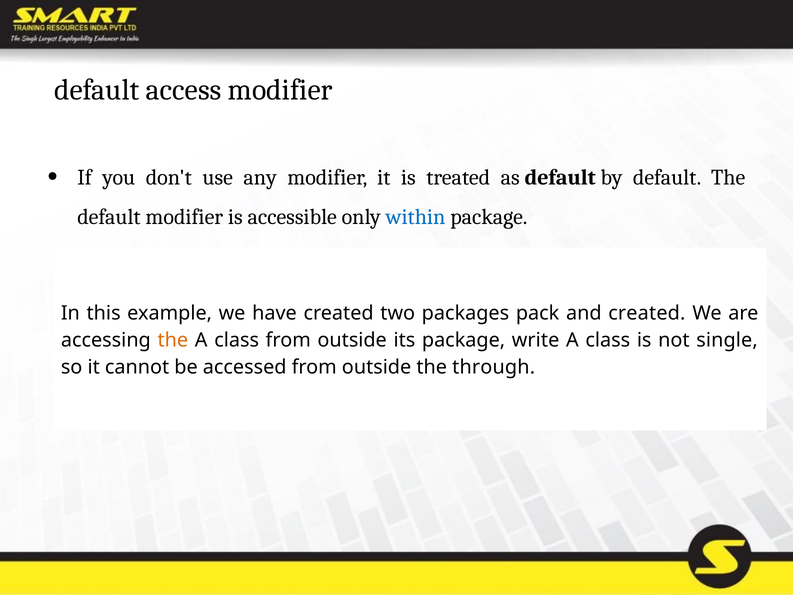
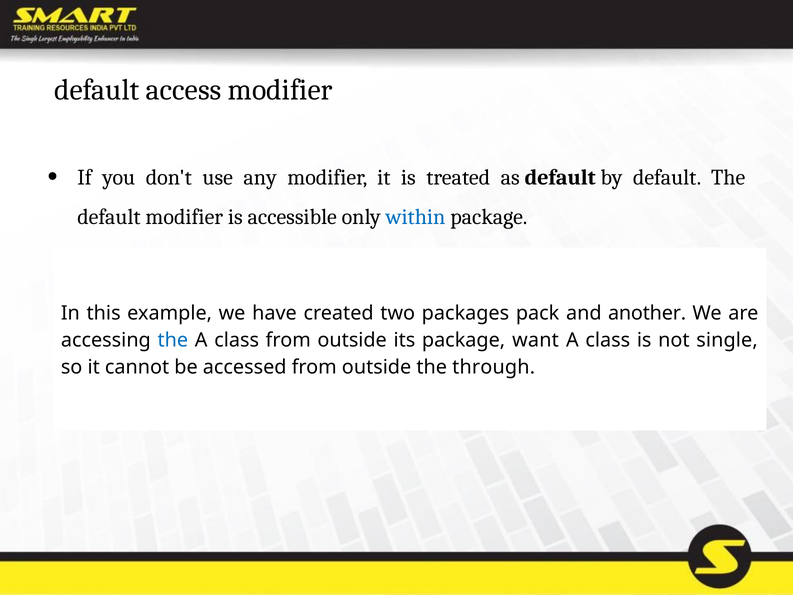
and created: created -> another (647, 313)
the colour: orange -> blue (173, 340)
write: write -> want (536, 340)
